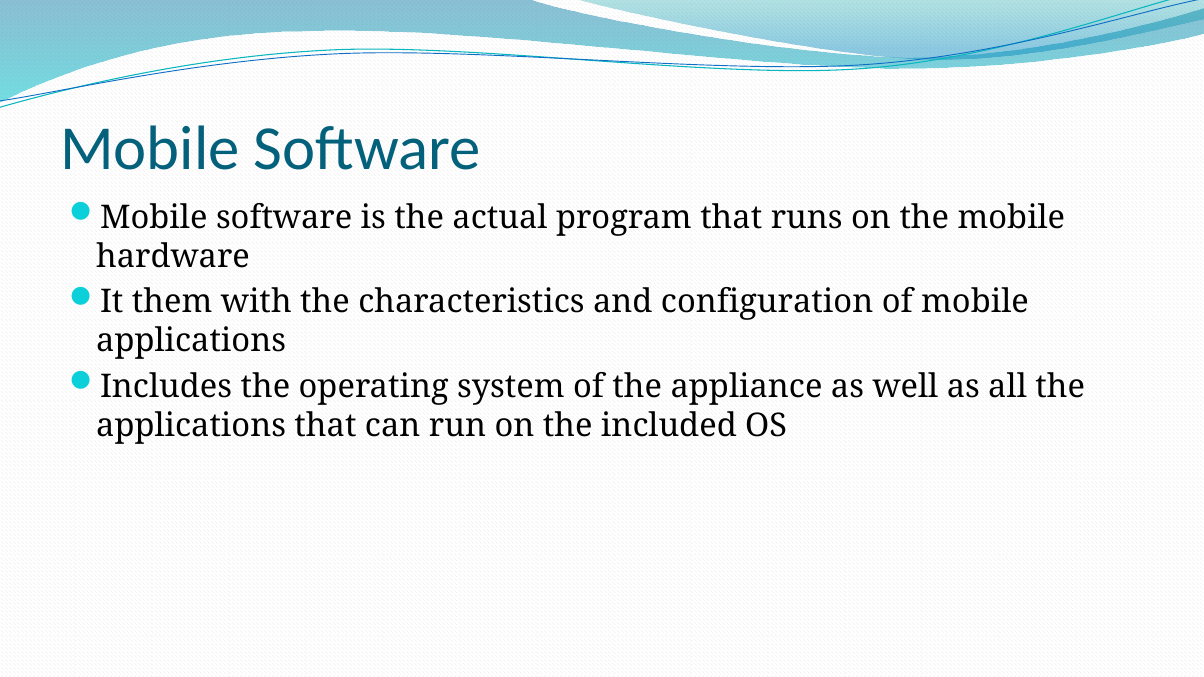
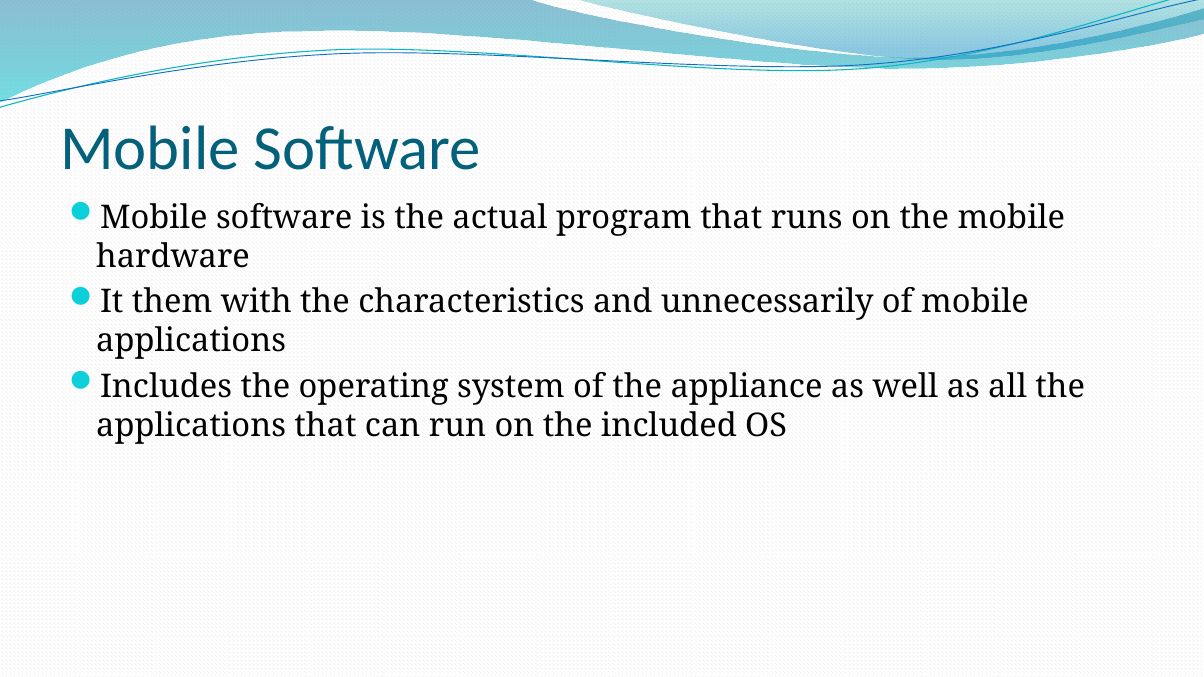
configuration: configuration -> unnecessarily (767, 302)
